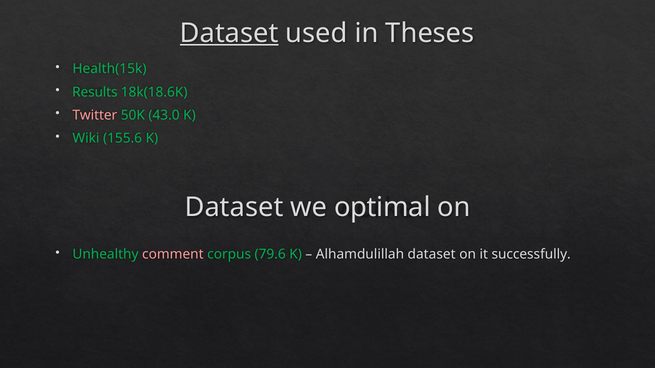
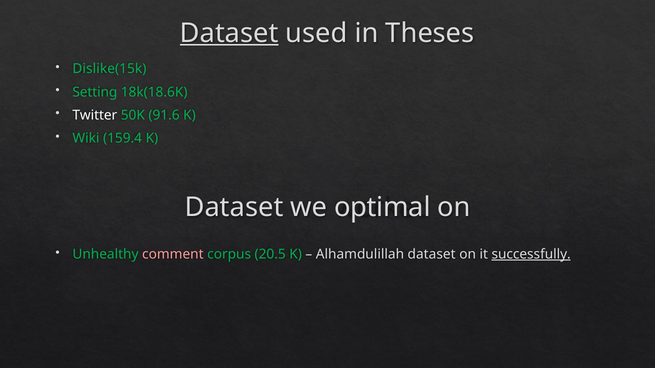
Health(15k: Health(15k -> Dislike(15k (109, 69)
Results: Results -> Setting (95, 92)
Twitter colour: pink -> white (95, 115)
43.0: 43.0 -> 91.6 (164, 115)
155.6: 155.6 -> 159.4 (123, 139)
79.6: 79.6 -> 20.5 (270, 255)
successfully underline: none -> present (531, 255)
